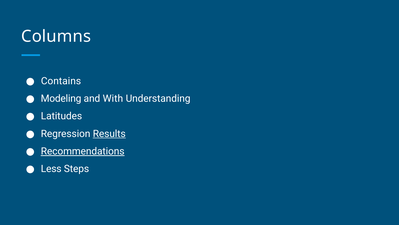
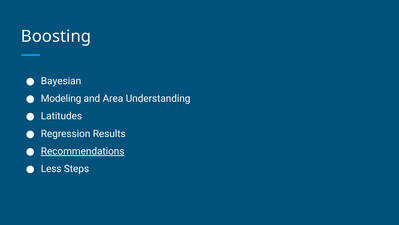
Columns: Columns -> Boosting (56, 36)
Contains: Contains -> Bayesian (61, 81)
With: With -> Area (113, 98)
Results underline: present -> none (109, 133)
